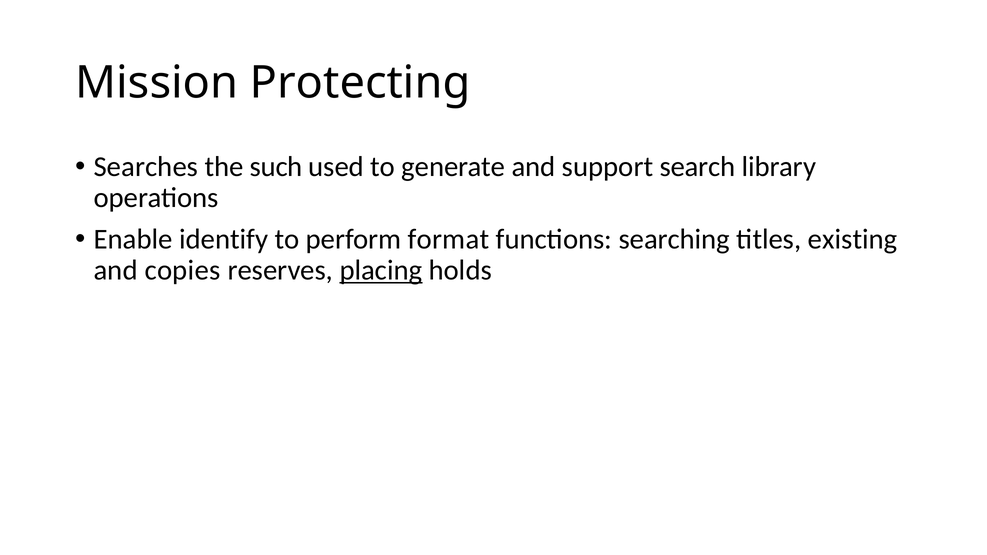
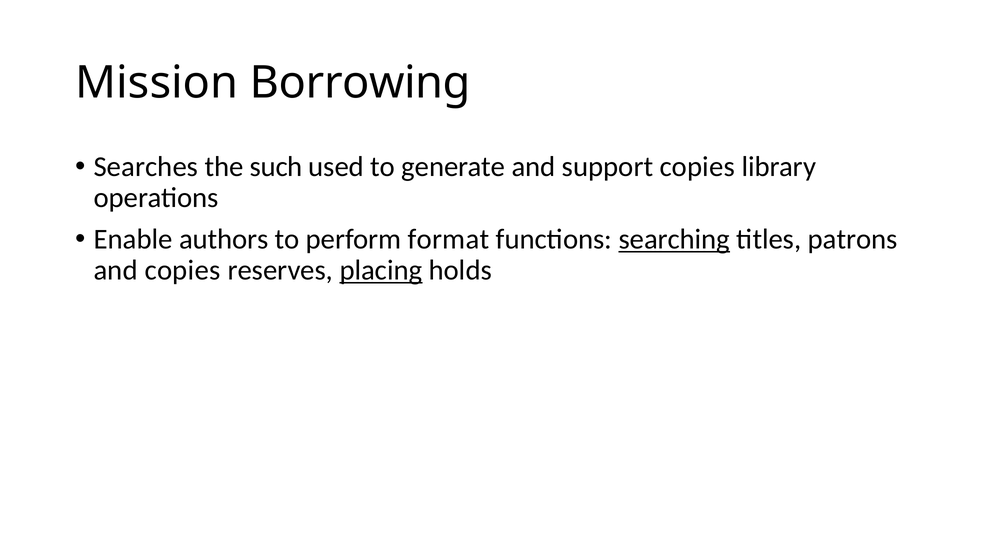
Protecting: Protecting -> Borrowing (360, 83)
support search: search -> copies (697, 167)
identify: identify -> authors (224, 239)
searching underline: none -> present (674, 239)
existing: existing -> patrons (853, 239)
